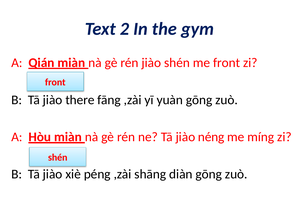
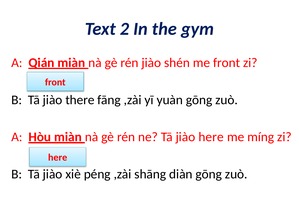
jiào néng: néng -> here (211, 137)
shén: shén -> here (58, 158)
